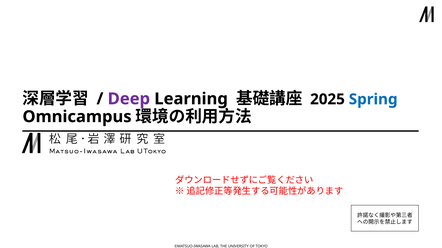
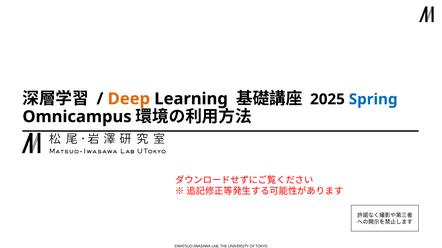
Deep colour: purple -> orange (129, 99)
